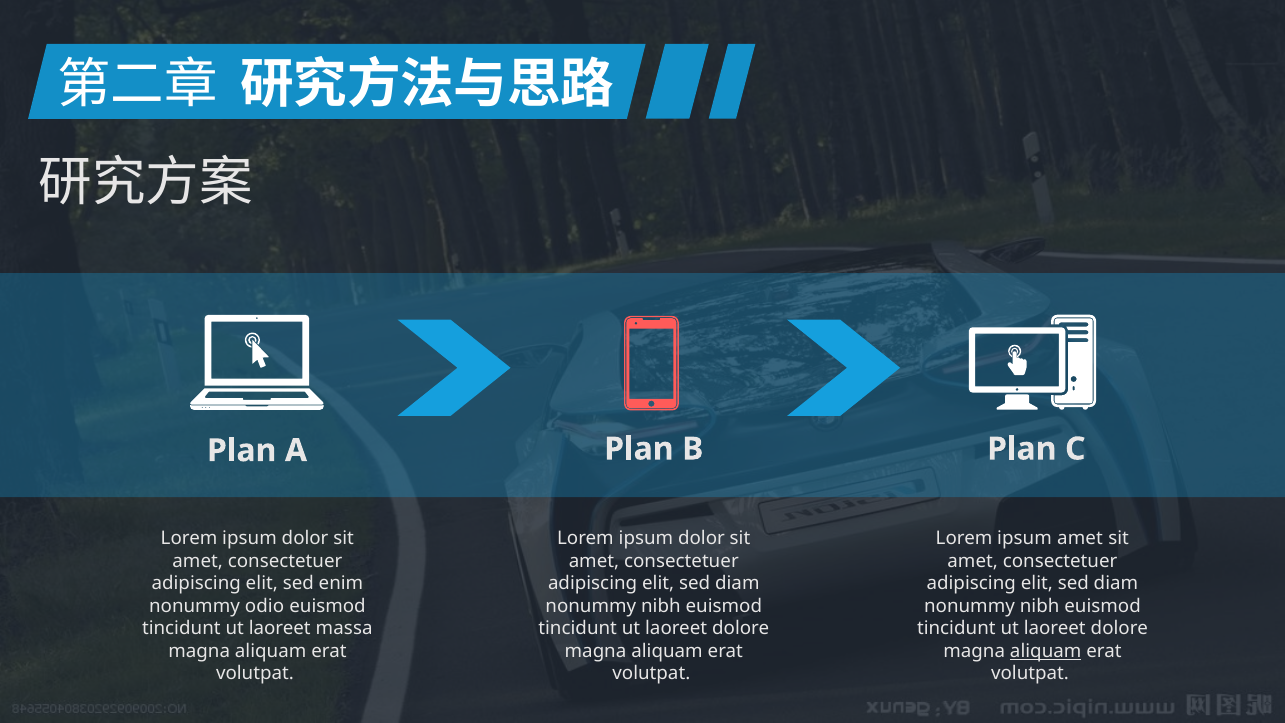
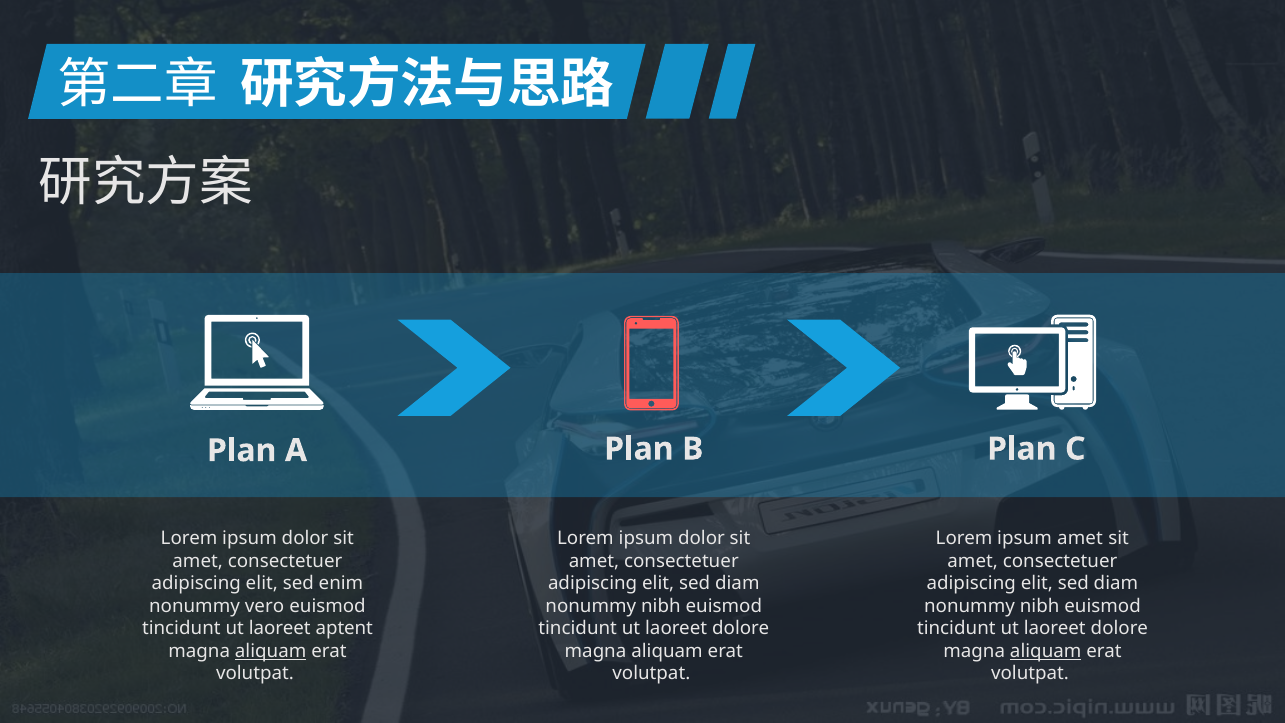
odio: odio -> vero (265, 606)
massa: massa -> aptent (344, 629)
aliquam underline: none -> present (271, 651)
